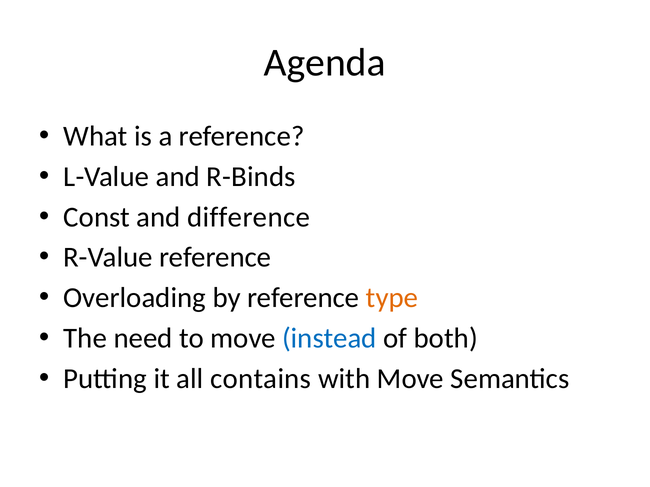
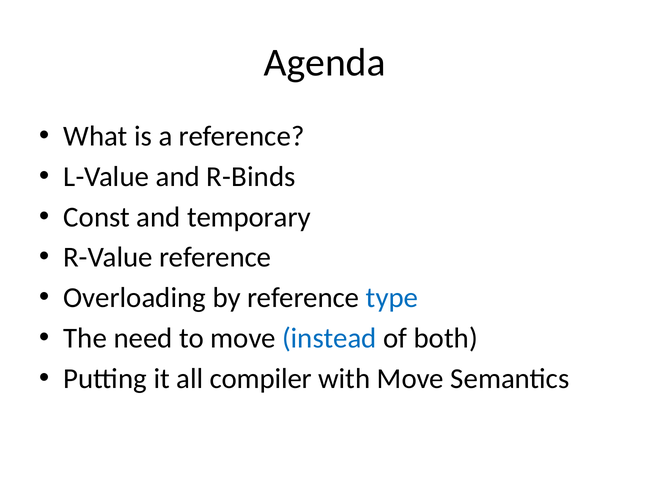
difference: difference -> temporary (249, 217)
type colour: orange -> blue (392, 298)
contains: contains -> compiler (261, 379)
